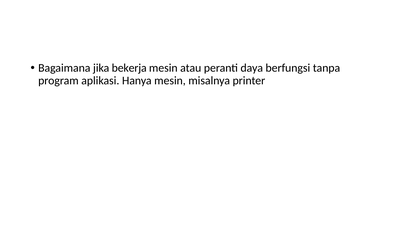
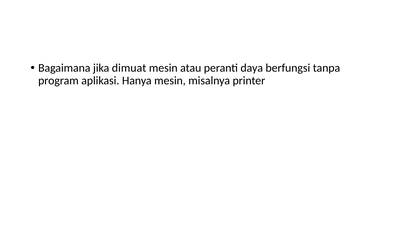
bekerja: bekerja -> dimuat (129, 68)
